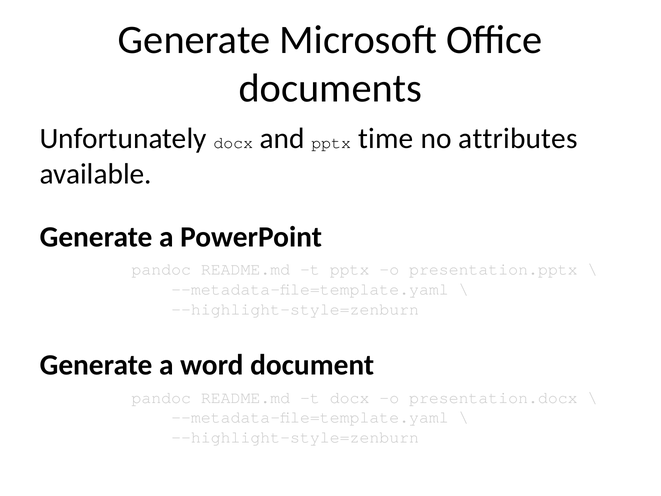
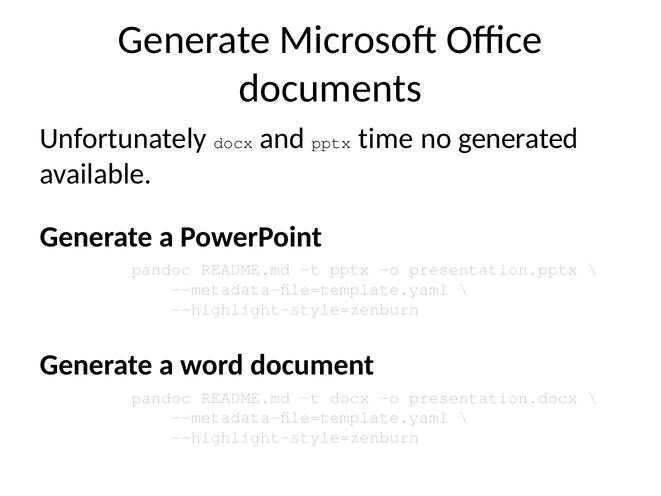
attributes: attributes -> generated (518, 139)
